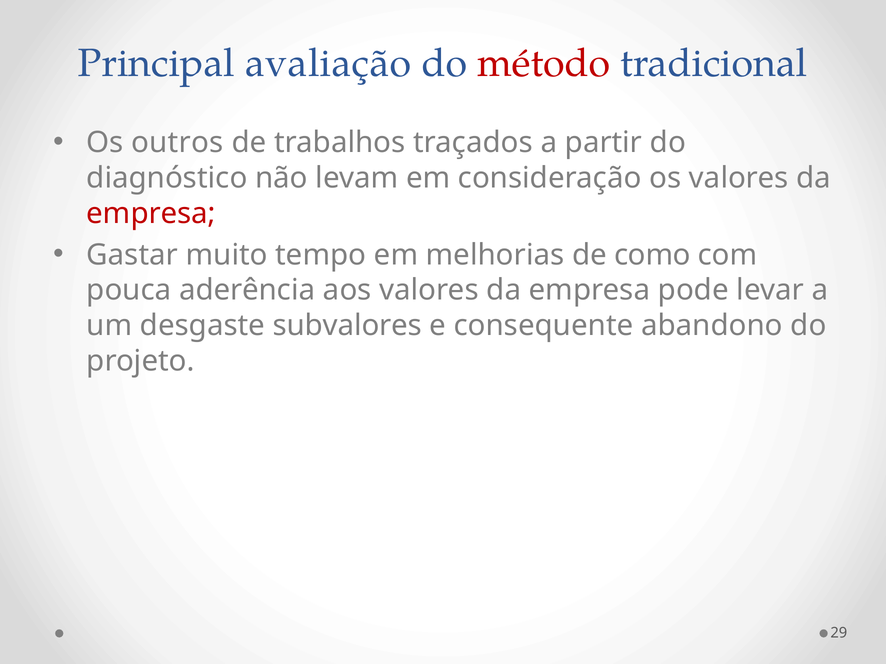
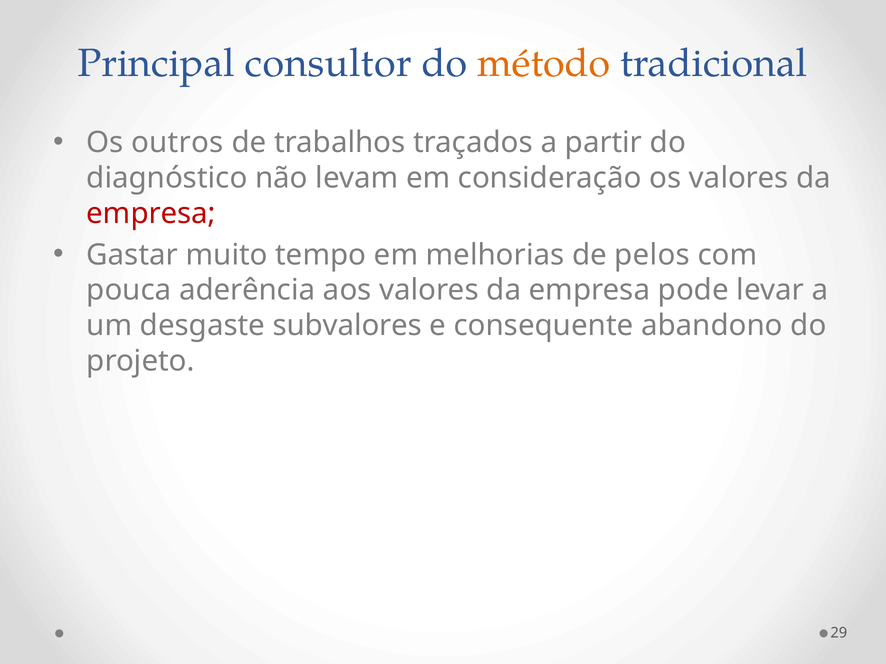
avaliação: avaliação -> consultor (328, 63)
método colour: red -> orange (544, 63)
como: como -> pelos (652, 255)
